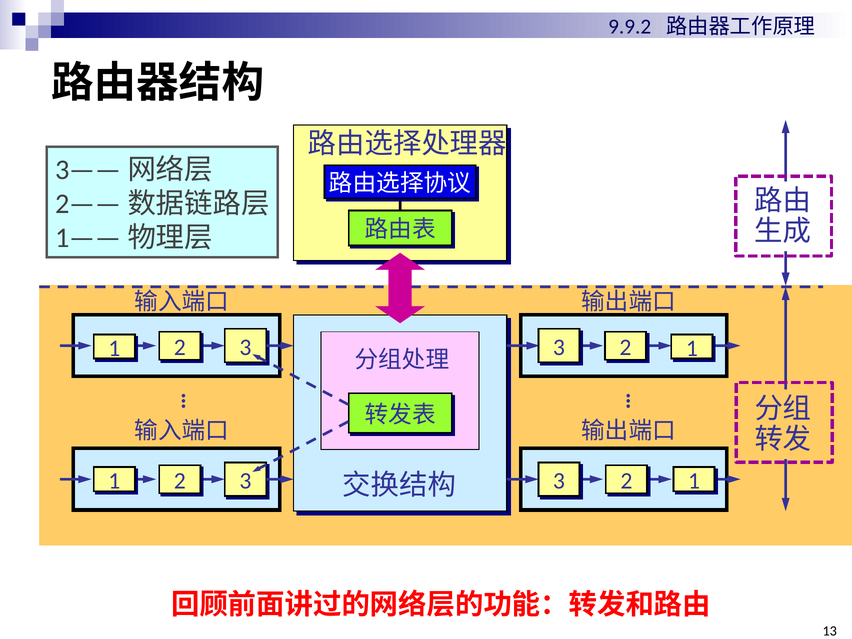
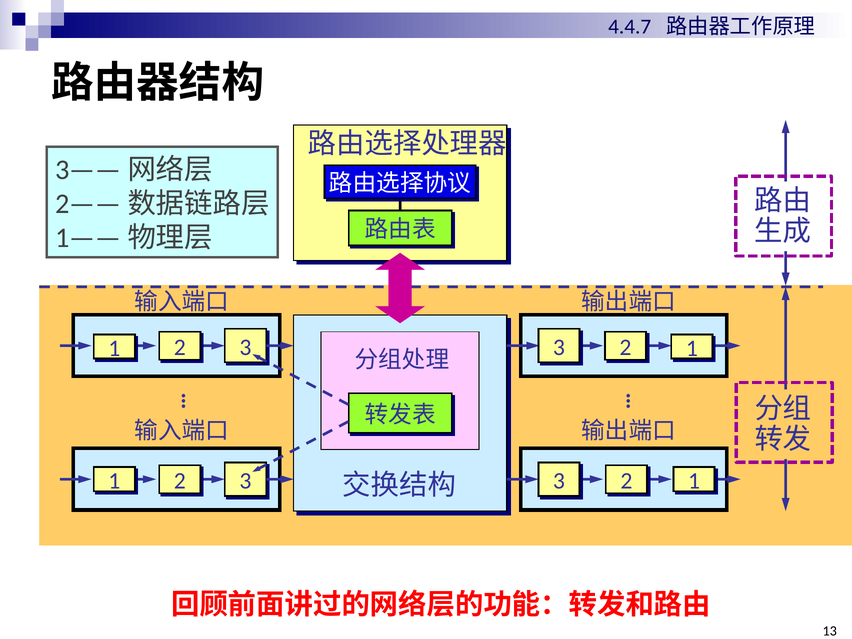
9.9.2: 9.9.2 -> 4.4.7 (630, 27)
